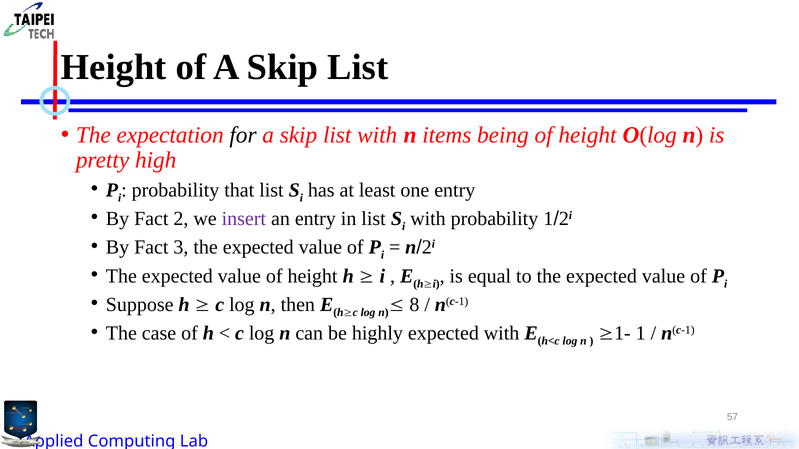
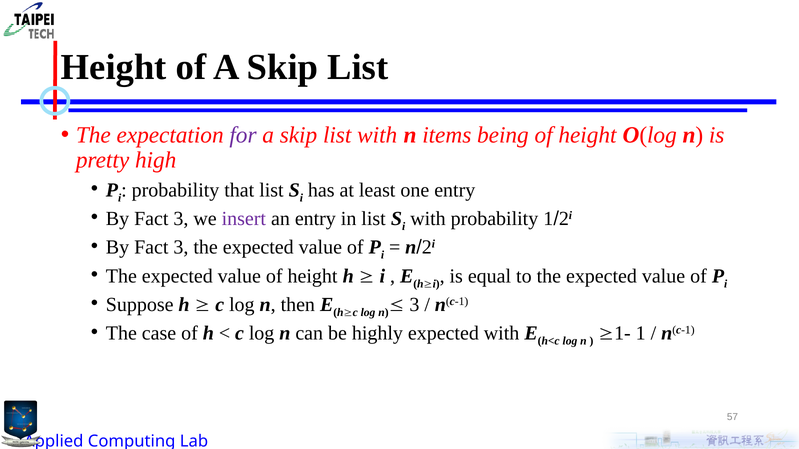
for colour: black -> purple (243, 135)
2: 2 -> 3 (181, 219)
8: 8 -> 3 (414, 305)
